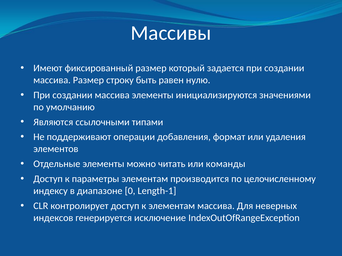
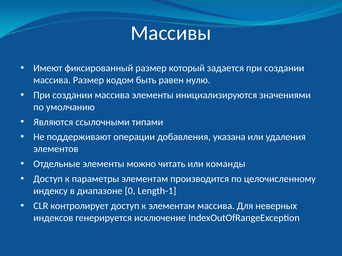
строку: строку -> кодом (120, 80)
формат: формат -> указана (229, 137)
